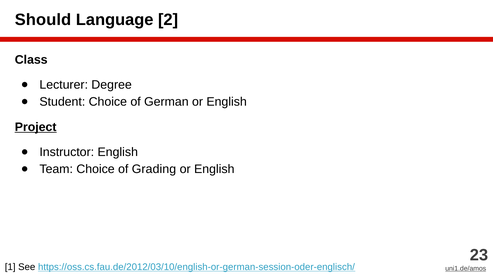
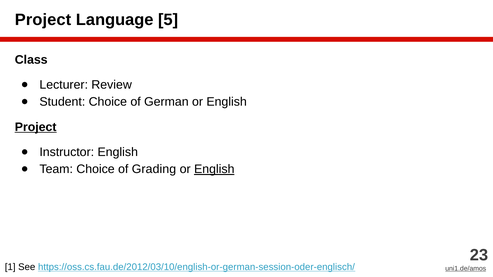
Should: Should -> Project (43, 20)
2: 2 -> 5 (168, 20)
Degree: Degree -> Review (112, 85)
English underline: none -> present (214, 169)
